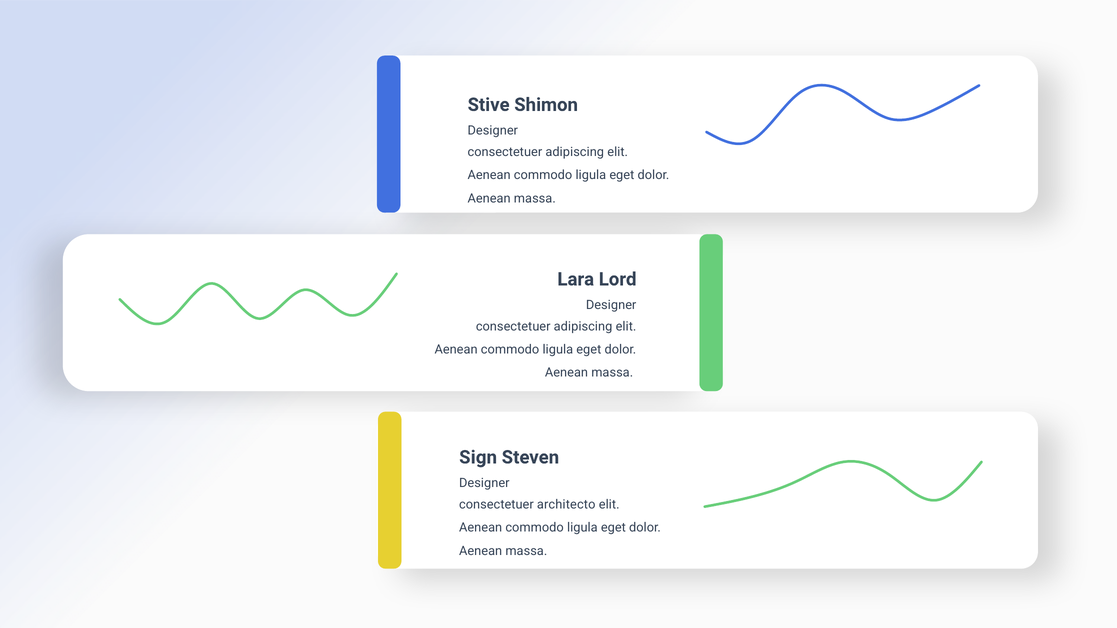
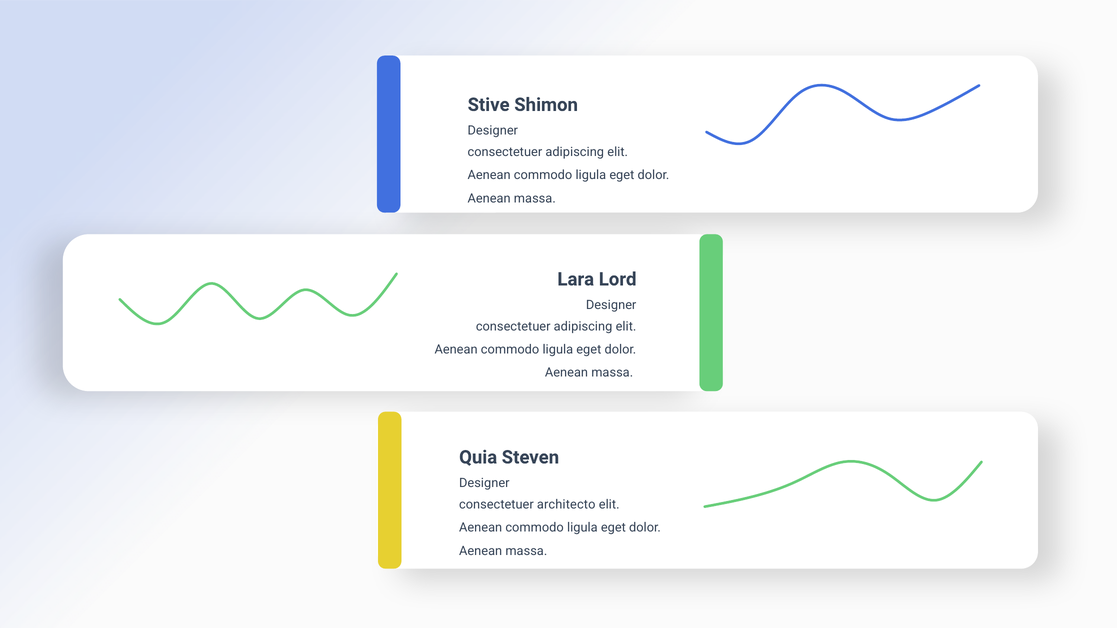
Sign: Sign -> Quia (478, 458)
